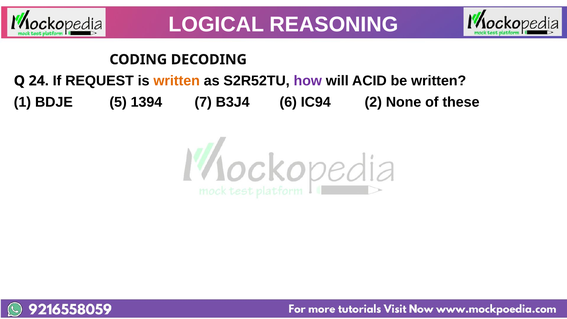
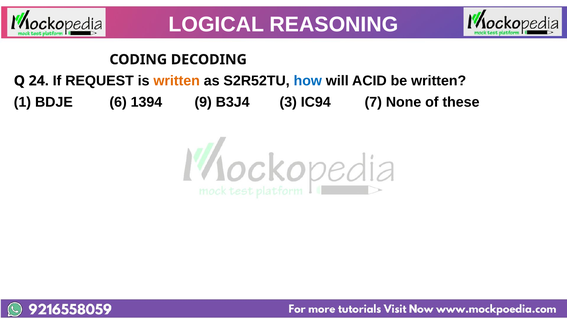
how colour: purple -> blue (308, 81)
5: 5 -> 6 (118, 102)
7: 7 -> 9 (203, 102)
6: 6 -> 3 (288, 102)
2: 2 -> 7 (373, 102)
